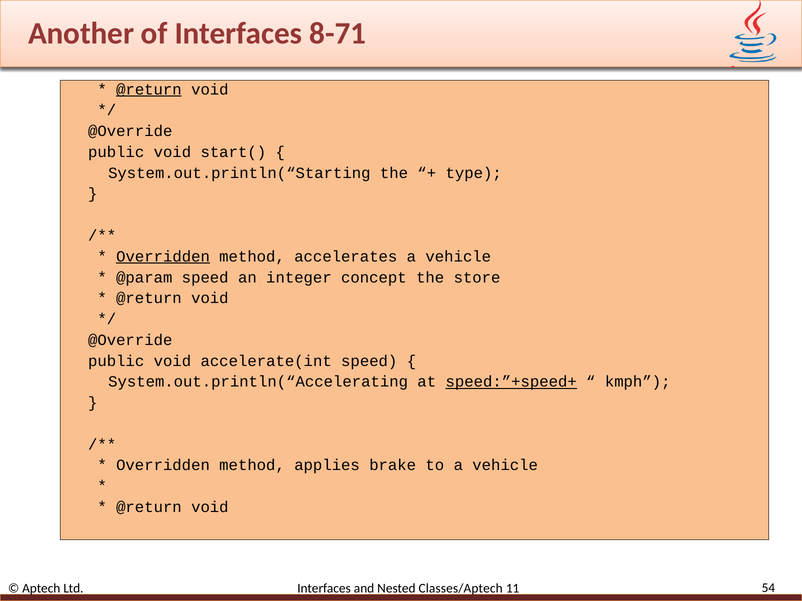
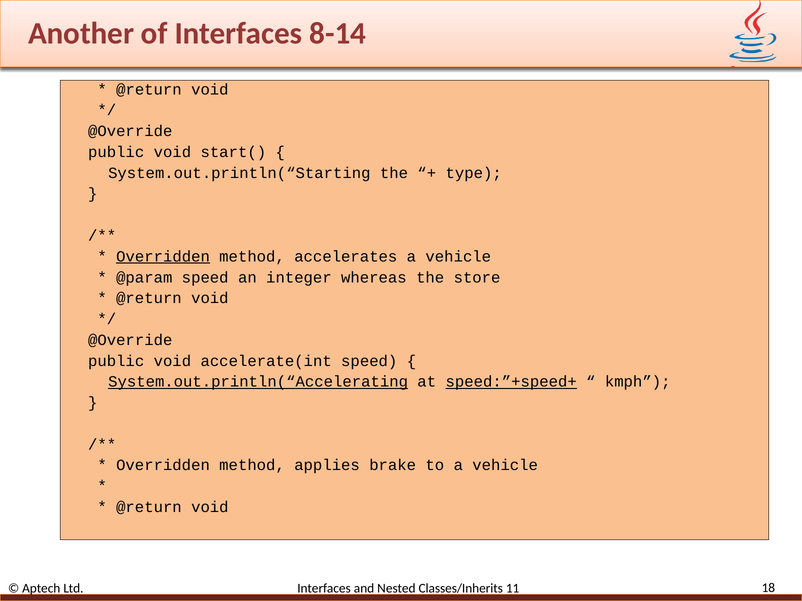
8-71: 8-71 -> 8-14 (338, 34)
@return underline: present -> none (149, 89)
concept: concept -> whereas (374, 278)
System.out.println(“Accelerating underline: none -> present (258, 382)
Classes/Aptech: Classes/Aptech -> Classes/Inherits (461, 589)
54: 54 -> 18 (768, 588)
